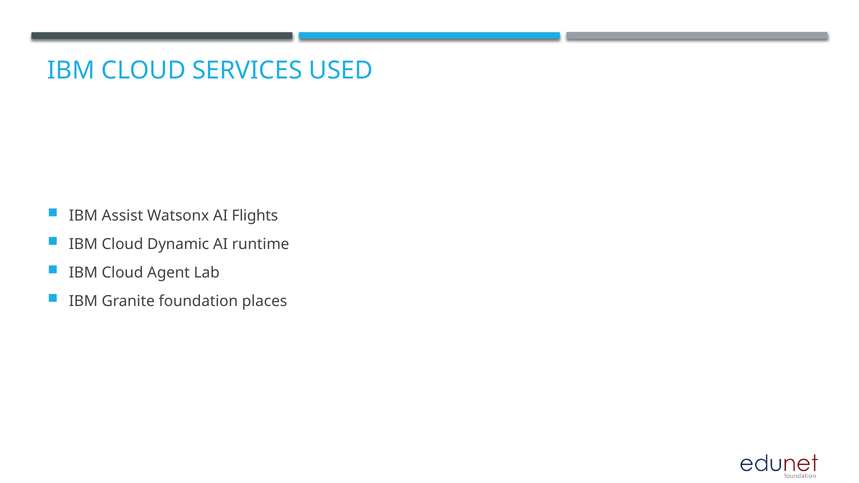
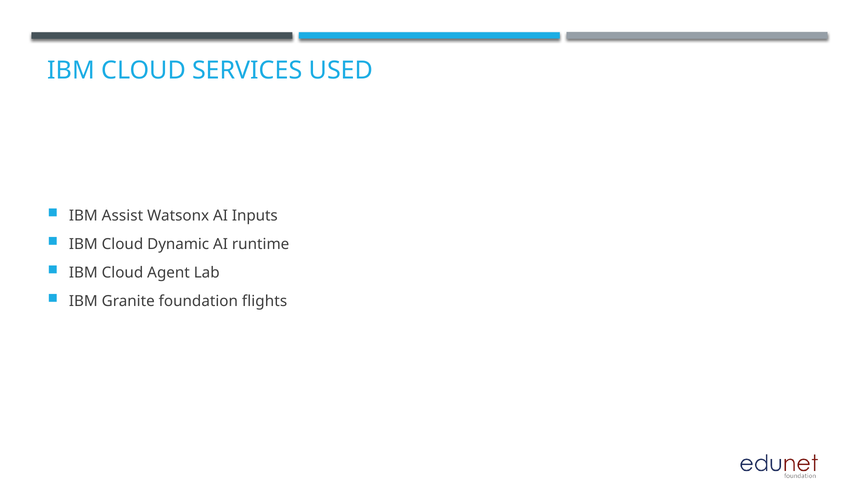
Flights: Flights -> Inputs (255, 216)
places: places -> flights (265, 301)
